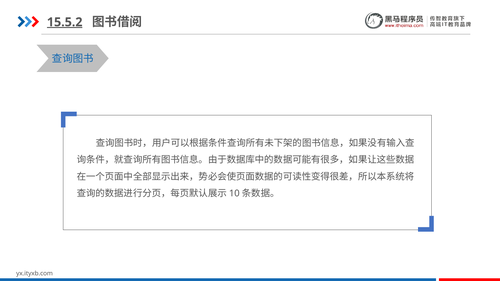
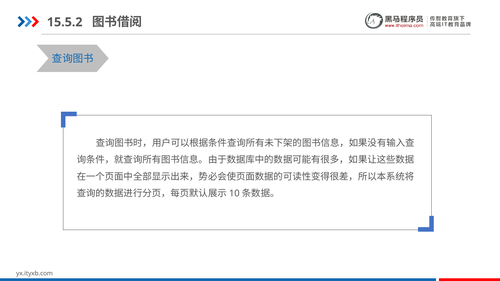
15.5.2 underline: present -> none (65, 22)
